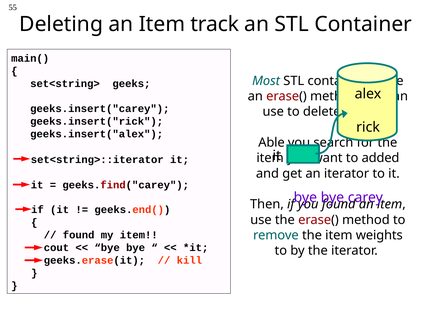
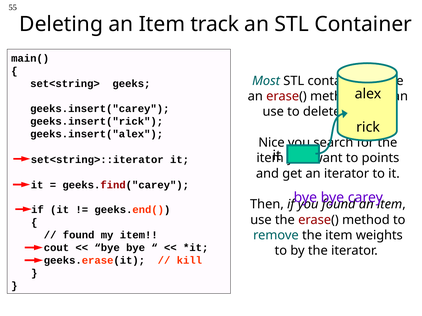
Able: Able -> Nice (272, 143)
added: added -> points (380, 158)
